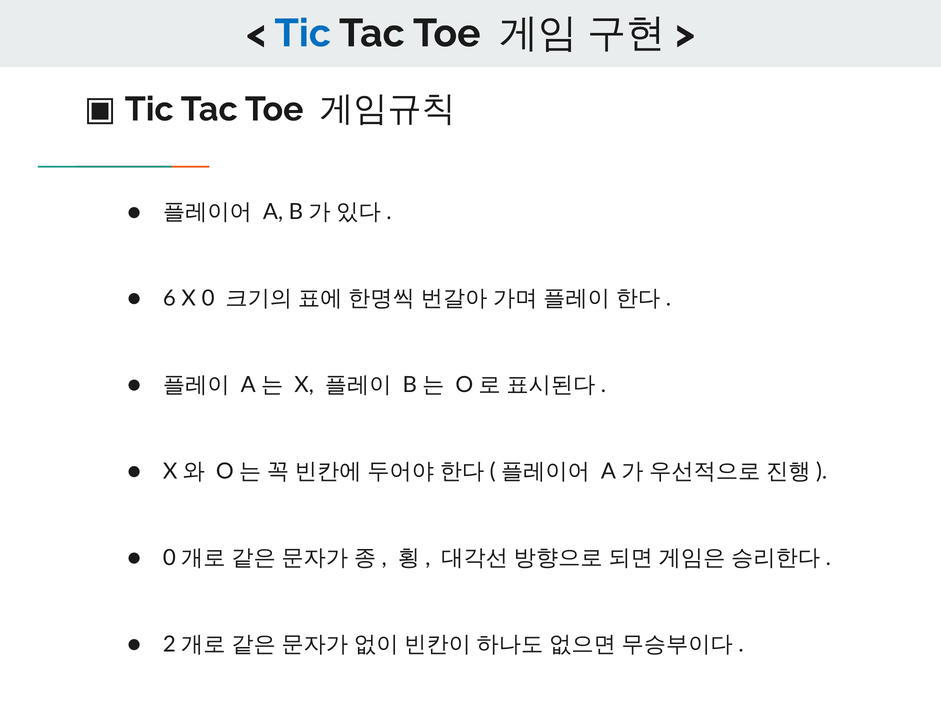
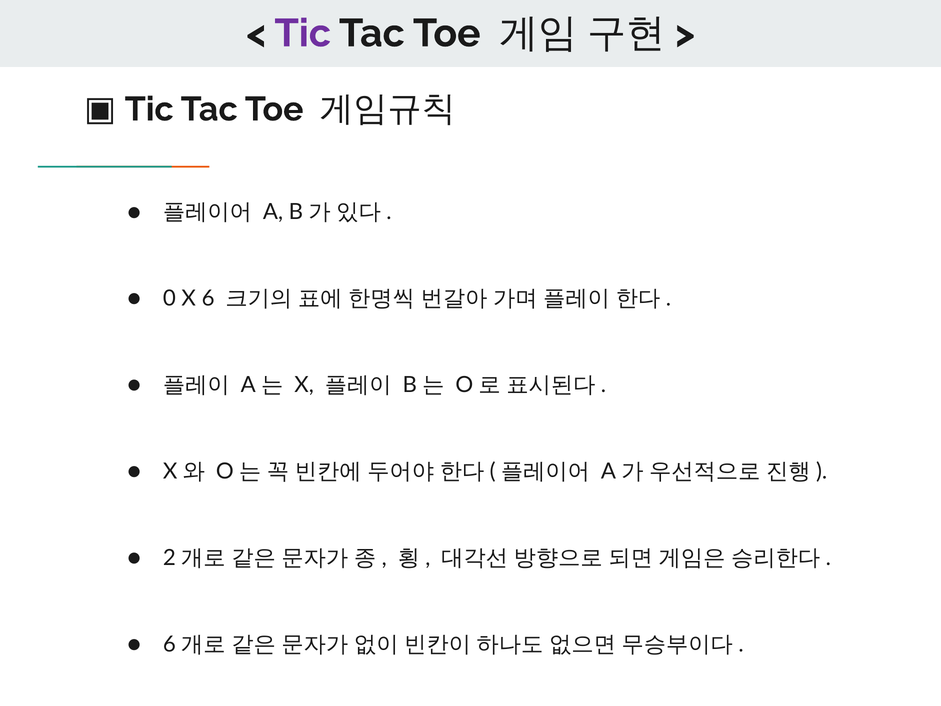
Tic colour: blue -> purple (303, 33)
6: 6 -> 0 (169, 298)
X 0: 0 -> 6 (208, 298)
0: 0 -> 2 (169, 558)
2: 2 -> 6 (169, 644)
